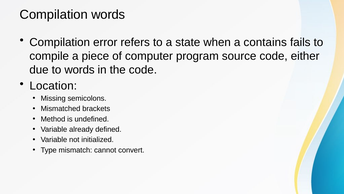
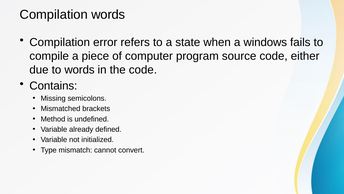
contains: contains -> windows (265, 42)
Location: Location -> Contains (53, 86)
